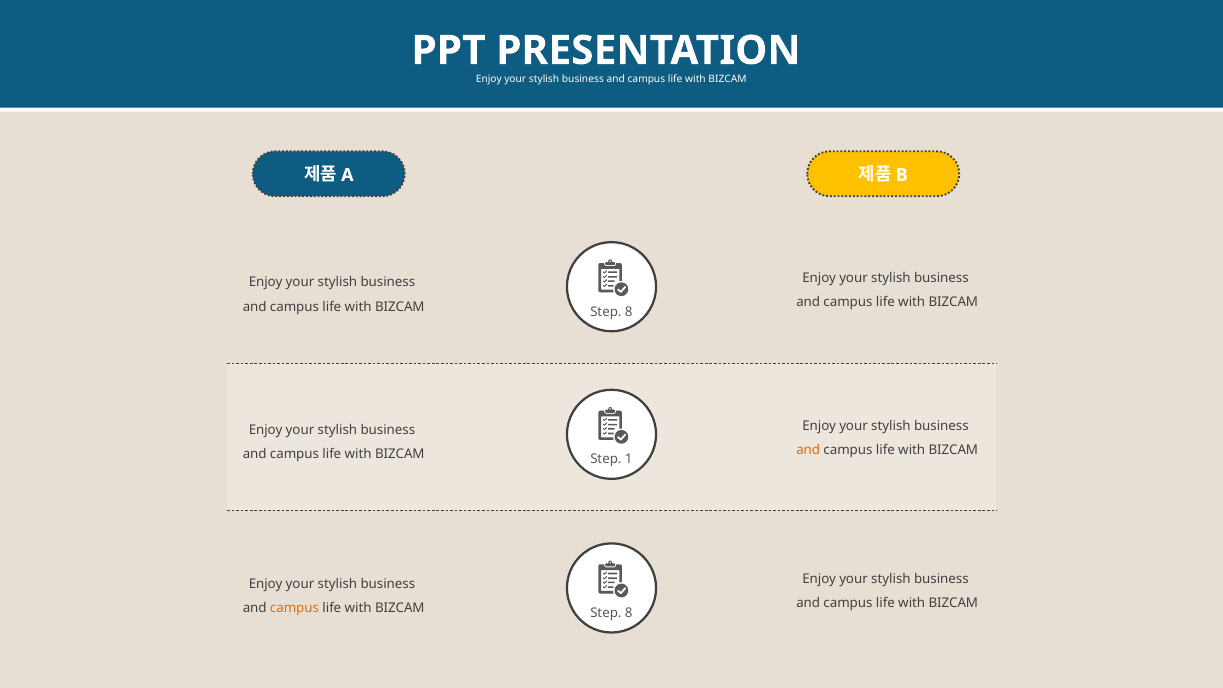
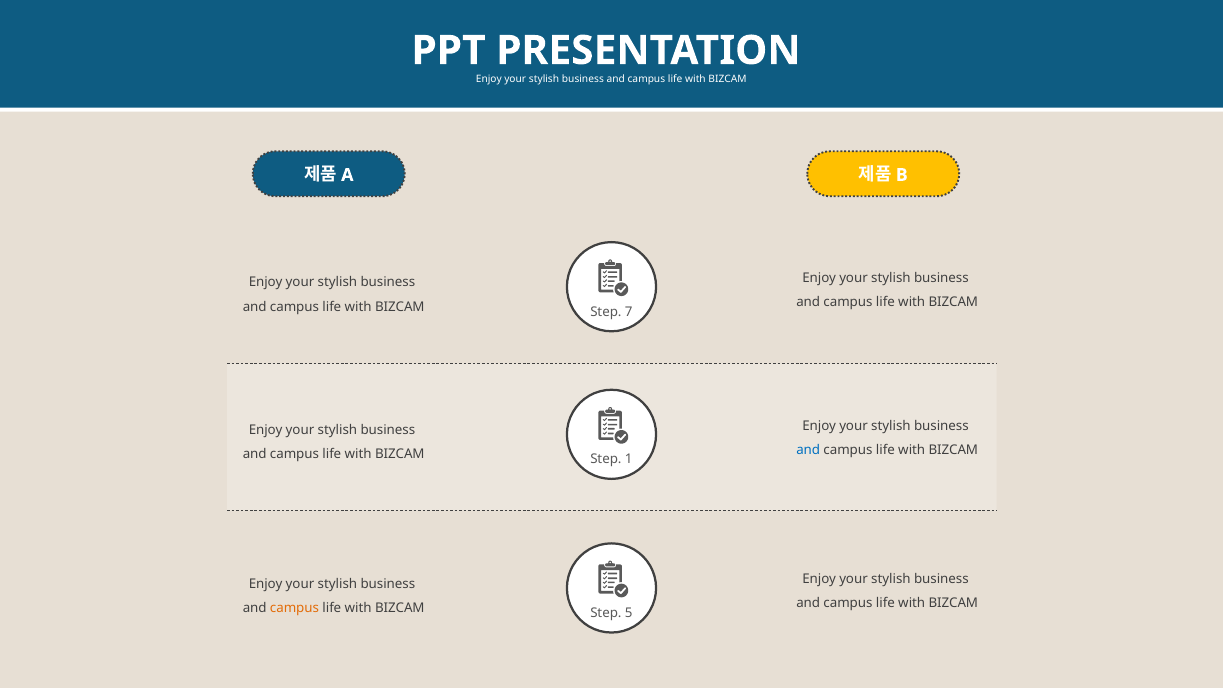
8: 8 -> 7 (629, 312)
and colour: orange -> blue (808, 450)
8: 8 -> 5 (629, 613)
